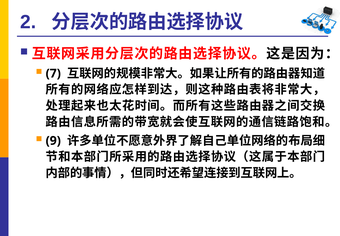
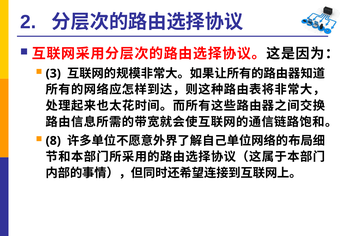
7: 7 -> 3 (53, 73)
9: 9 -> 8 (53, 140)
